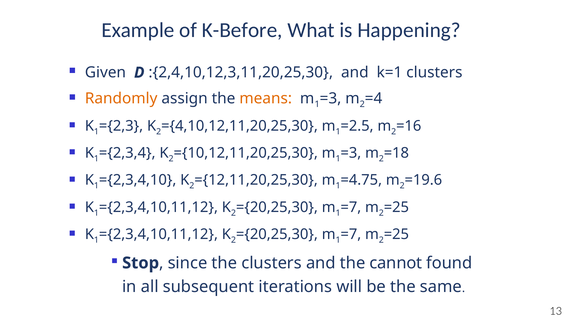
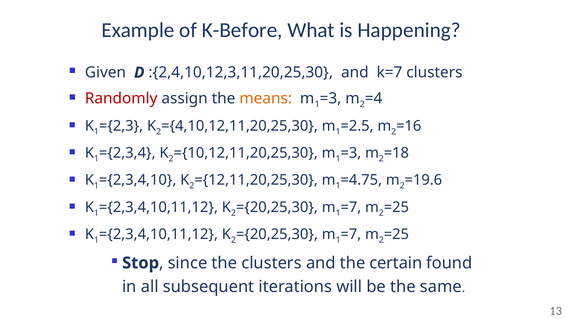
k=1: k=1 -> k=7 (389, 73)
Randomly colour: orange -> red (121, 98)
cannot: cannot -> certain (396, 263)
